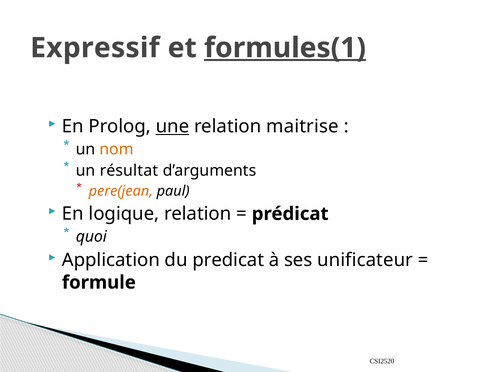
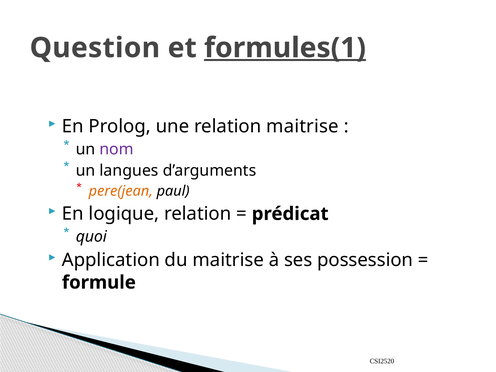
Expressif: Expressif -> Question (95, 48)
une underline: present -> none (172, 127)
nom colour: orange -> purple (117, 149)
résultat: résultat -> langues (129, 170)
du predicat: predicat -> maitrise (228, 260)
unificateur: unificateur -> possession (365, 260)
